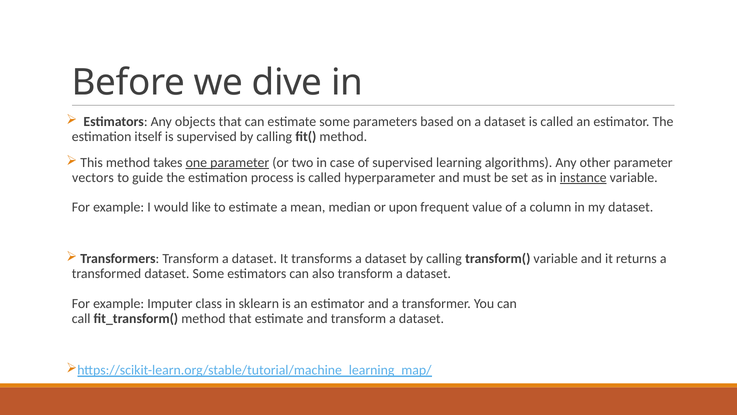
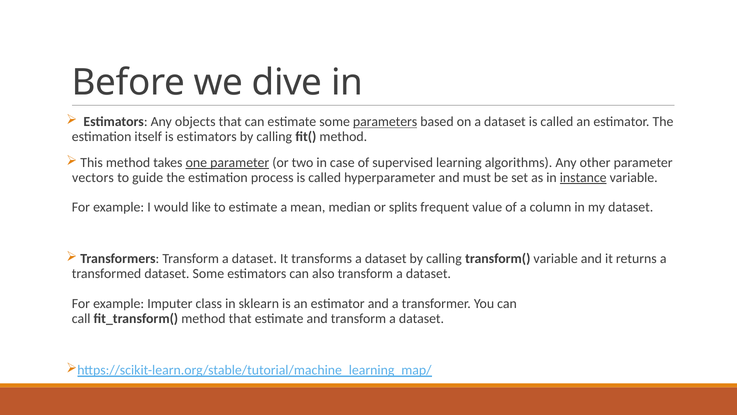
parameters underline: none -> present (385, 122)
is supervised: supervised -> estimators (207, 137)
upon: upon -> splits (403, 207)
